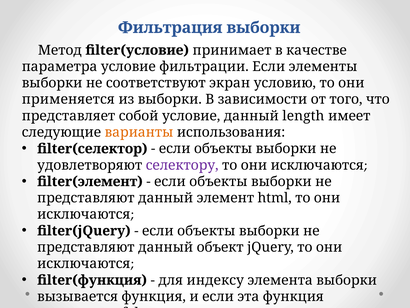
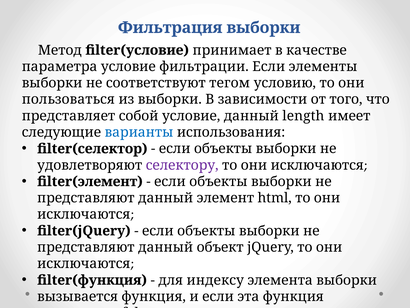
экран: экран -> тегом (230, 83)
применяется: применяется -> пользоваться (68, 99)
варианты colour: orange -> blue (139, 132)
